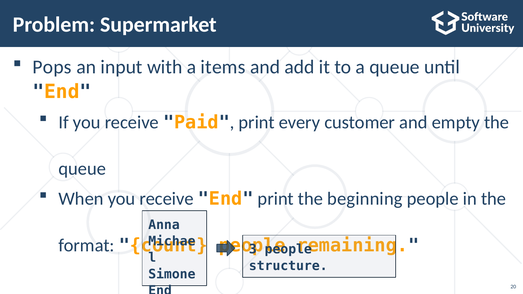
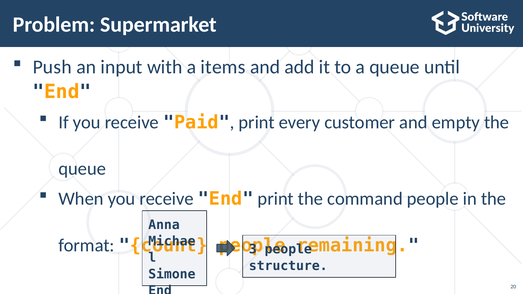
Pops: Pops -> Push (52, 67)
beginning: beginning -> command (365, 199)
